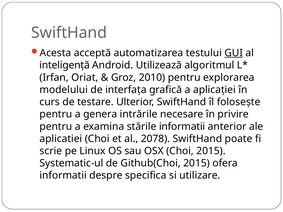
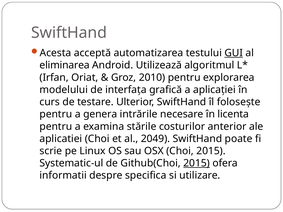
inteligență: inteligență -> eliminarea (65, 65)
privire: privire -> licenta (233, 114)
stările informatii: informatii -> costurilor (182, 127)
2078: 2078 -> 2049 (155, 139)
2015 underline: none -> present (197, 163)
